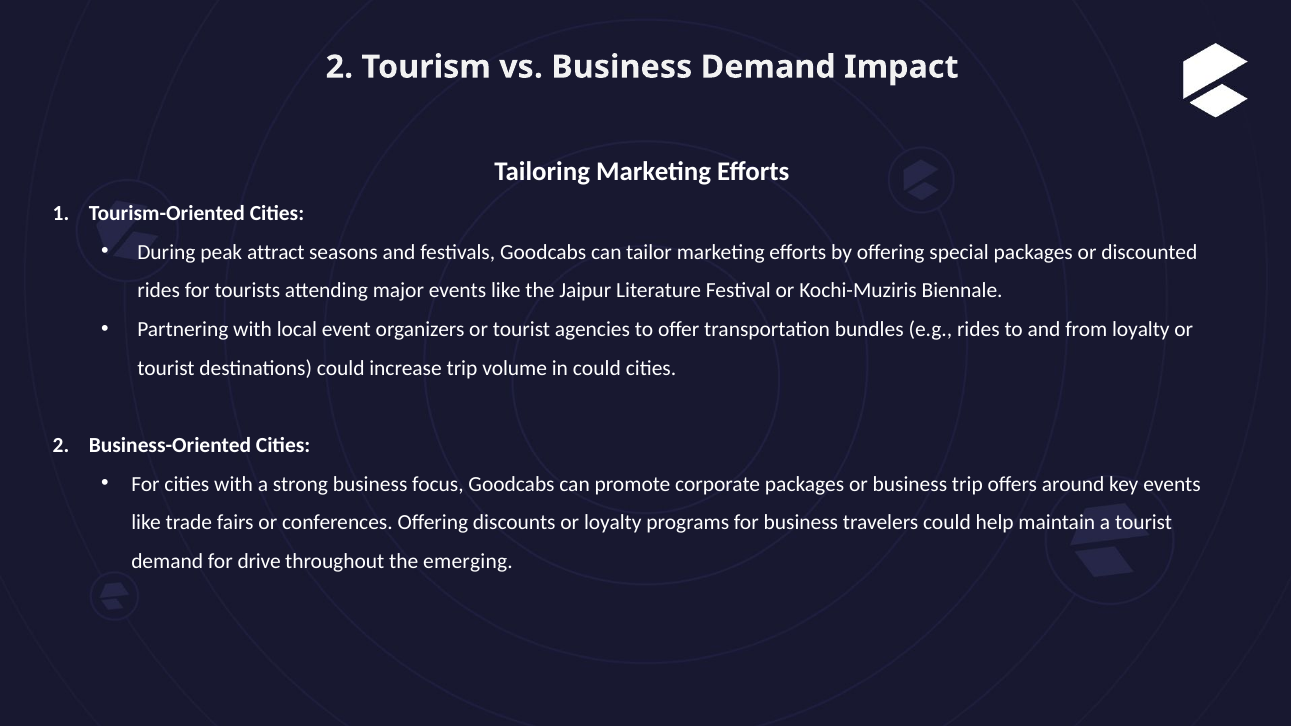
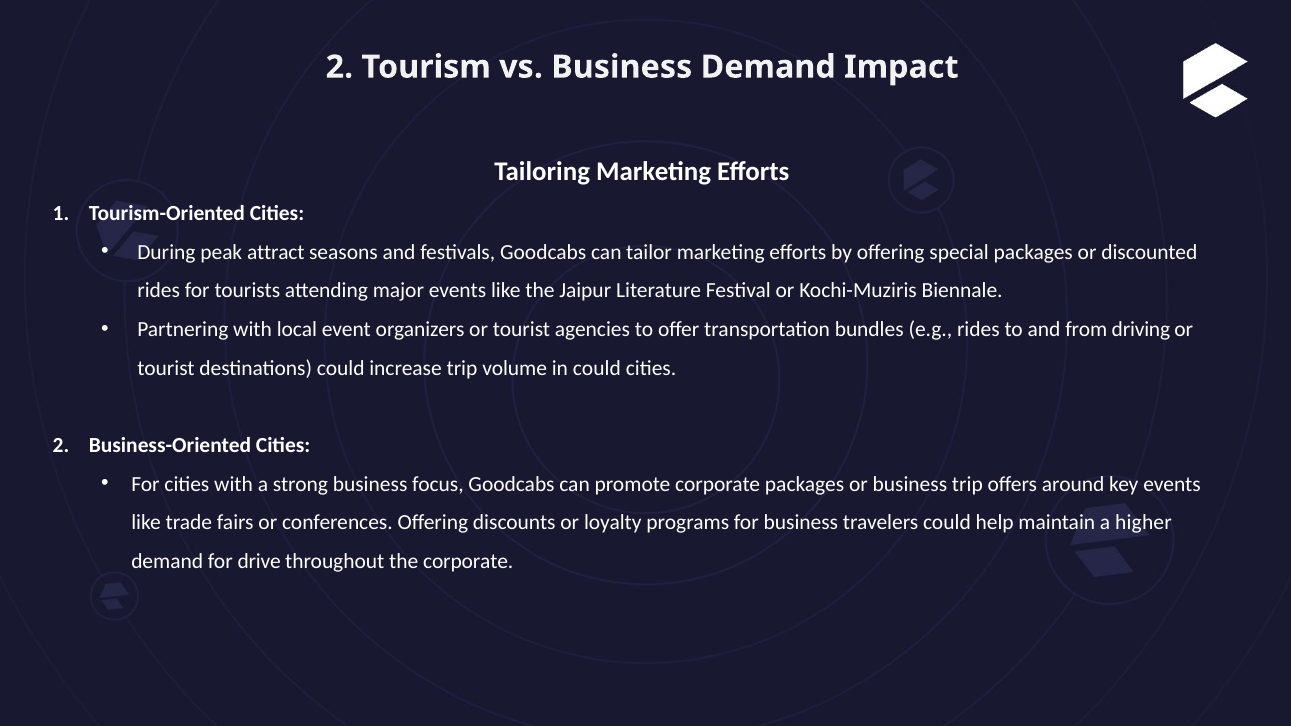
from loyalty: loyalty -> driving (1141, 330)
a tourist: tourist -> higher (1143, 523)
the emerging: emerging -> corporate (468, 562)
